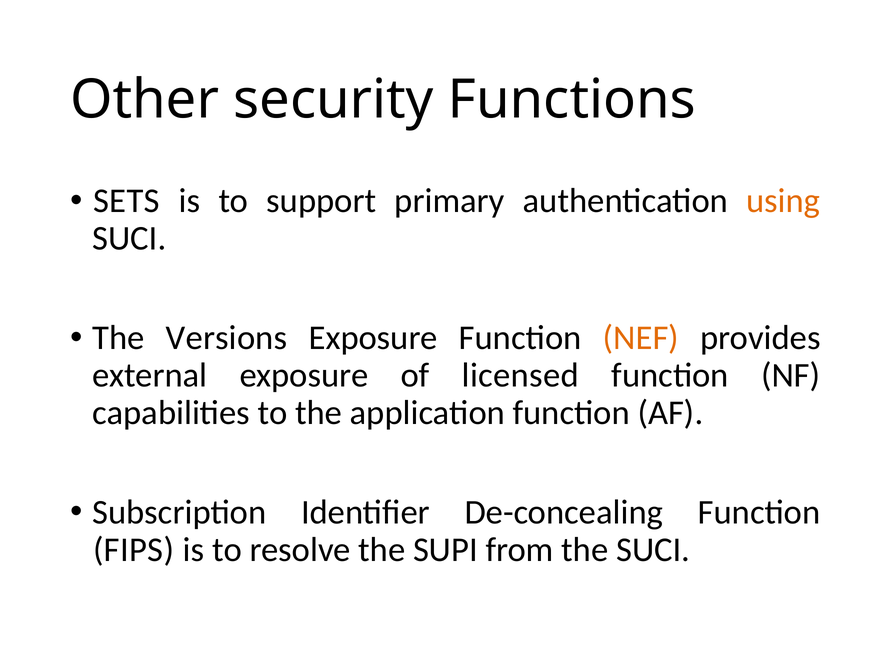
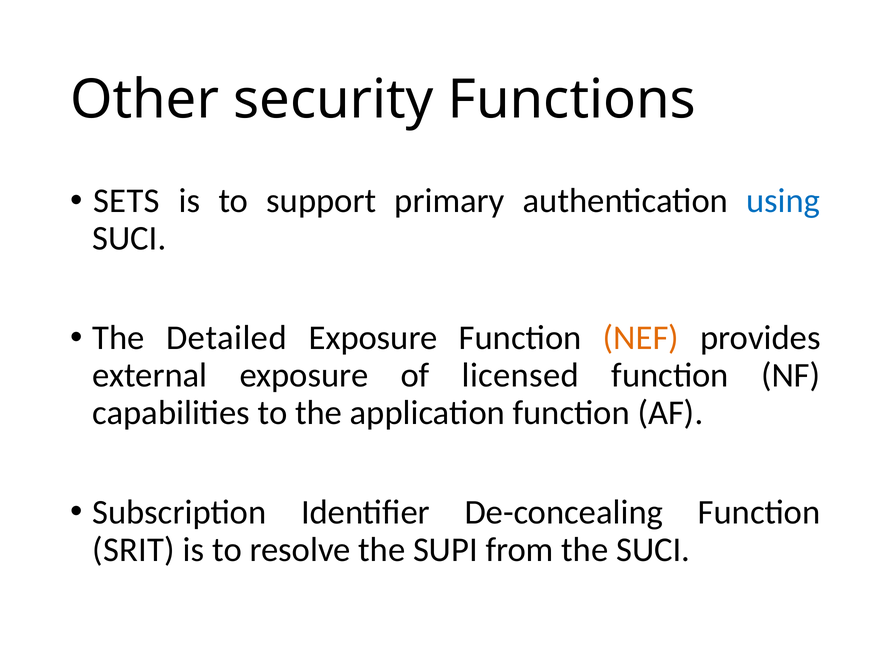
using colour: orange -> blue (783, 201)
Versions: Versions -> Detailed (227, 338)
FIPS: FIPS -> SRIT (134, 549)
